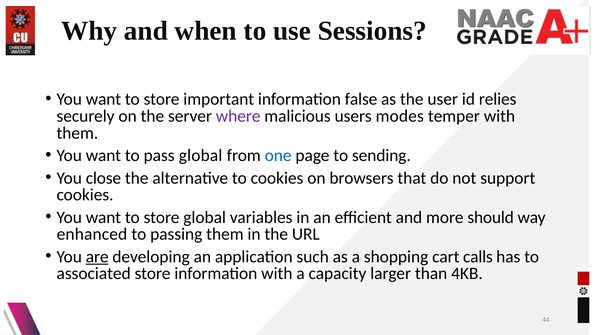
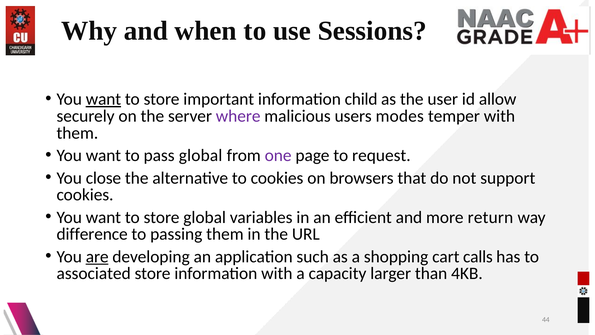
want underline: none -> present (103, 99)
false: false -> child (361, 99)
relies: relies -> allow (498, 99)
one colour: blue -> purple (278, 155)
sending: sending -> request (381, 155)
should: should -> return (490, 217)
enhanced: enhanced -> difference (92, 234)
